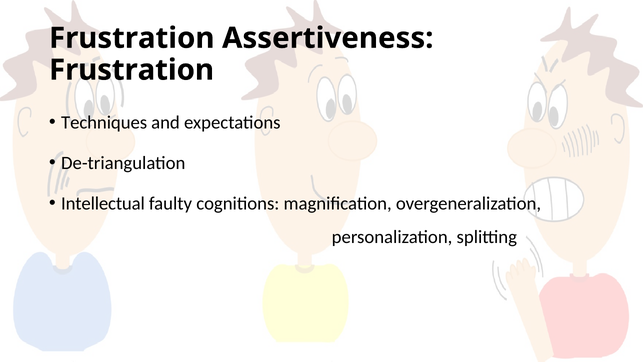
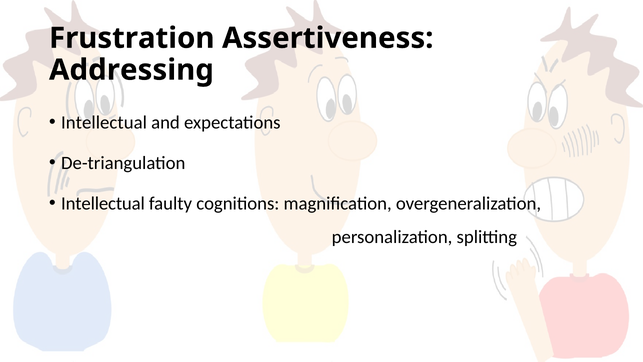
Frustration: Frustration -> Addressing (131, 70)
Techniques: Techniques -> Intellectual (104, 122)
